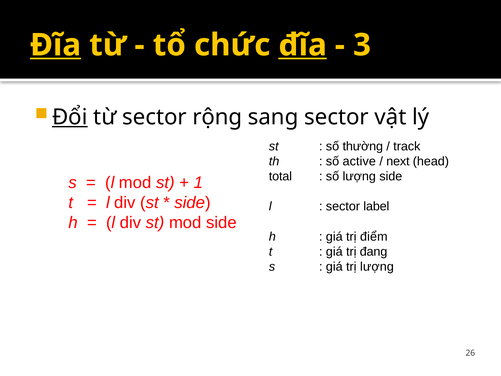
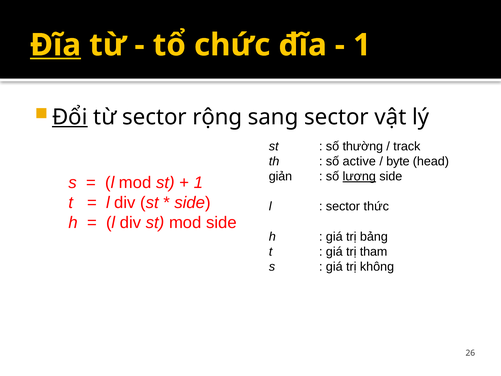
đĩa underline: present -> none (303, 45)
3: 3 -> 1 (362, 45)
next: next -> byte (398, 161)
total: total -> giản (280, 176)
lượng underline: none -> present (359, 176)
label: label -> thức (376, 206)
điểm: điểm -> bảng (374, 236)
đang: đang -> tham (374, 251)
trị lượng: lượng -> không (377, 267)
